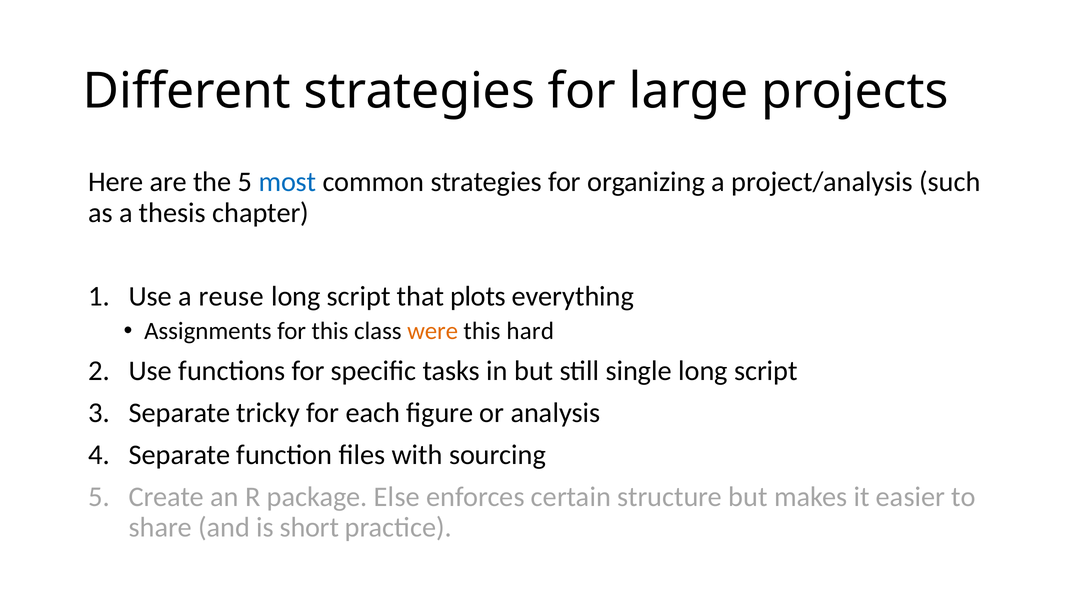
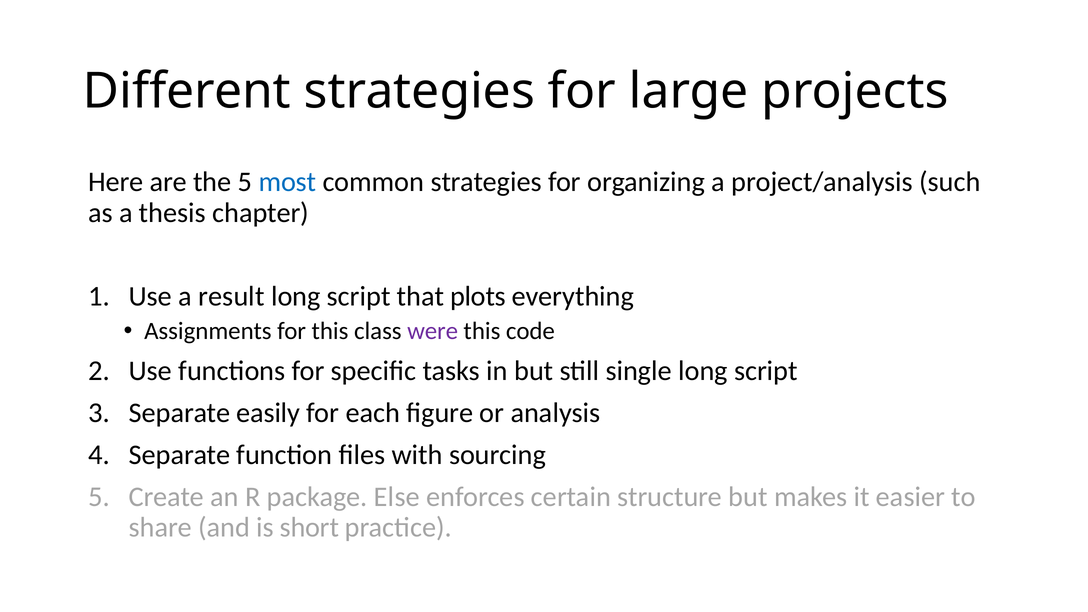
reuse: reuse -> result (231, 297)
were colour: orange -> purple (433, 331)
hard: hard -> code (530, 331)
tricky: tricky -> easily (268, 413)
